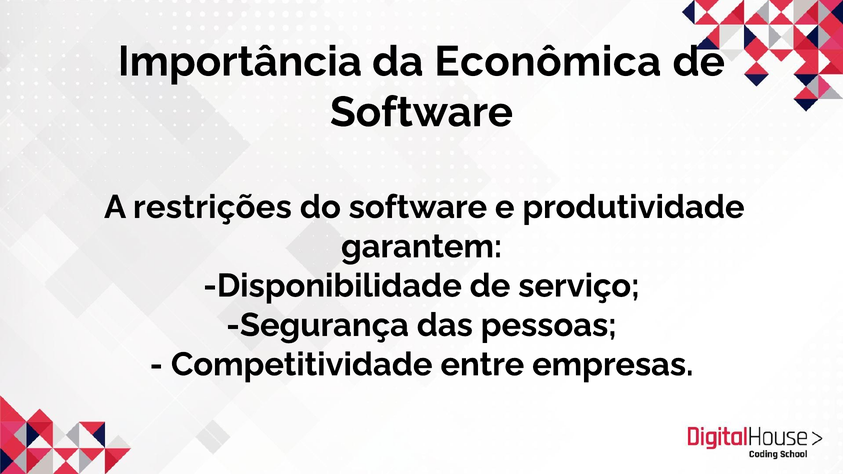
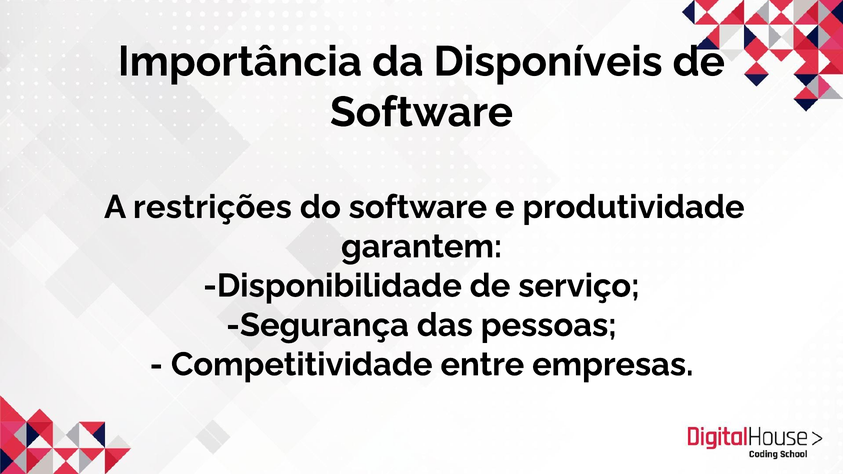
Econômica: Econômica -> Disponíveis (548, 62)
